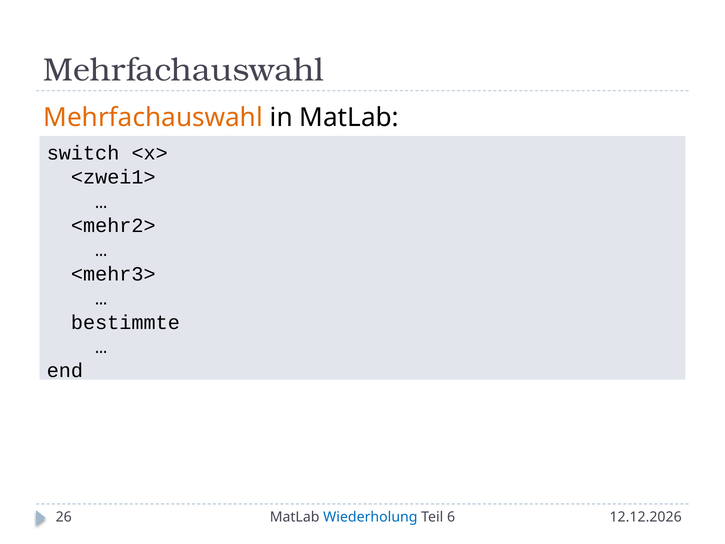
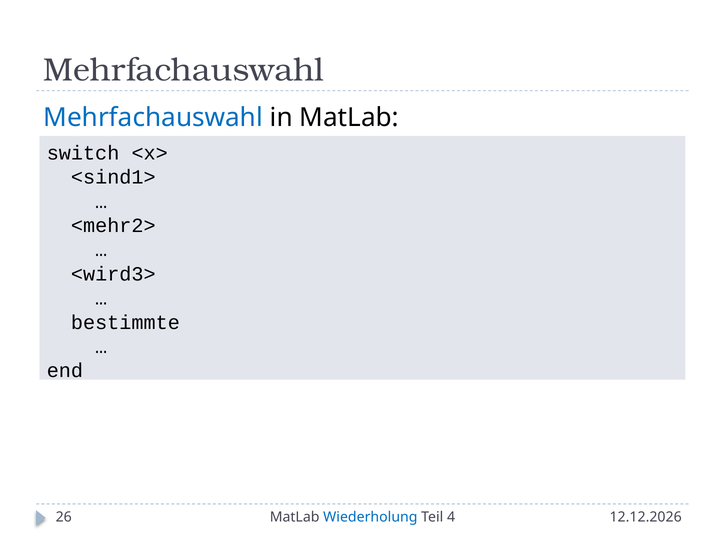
Mehrfachauswahl colour: orange -> blue (153, 118)
<zwei1>: <zwei1> -> <sind1> (113, 177)
<mehr3>: <mehr3> -> <wird3> (113, 274)
6: 6 -> 4 (451, 517)
